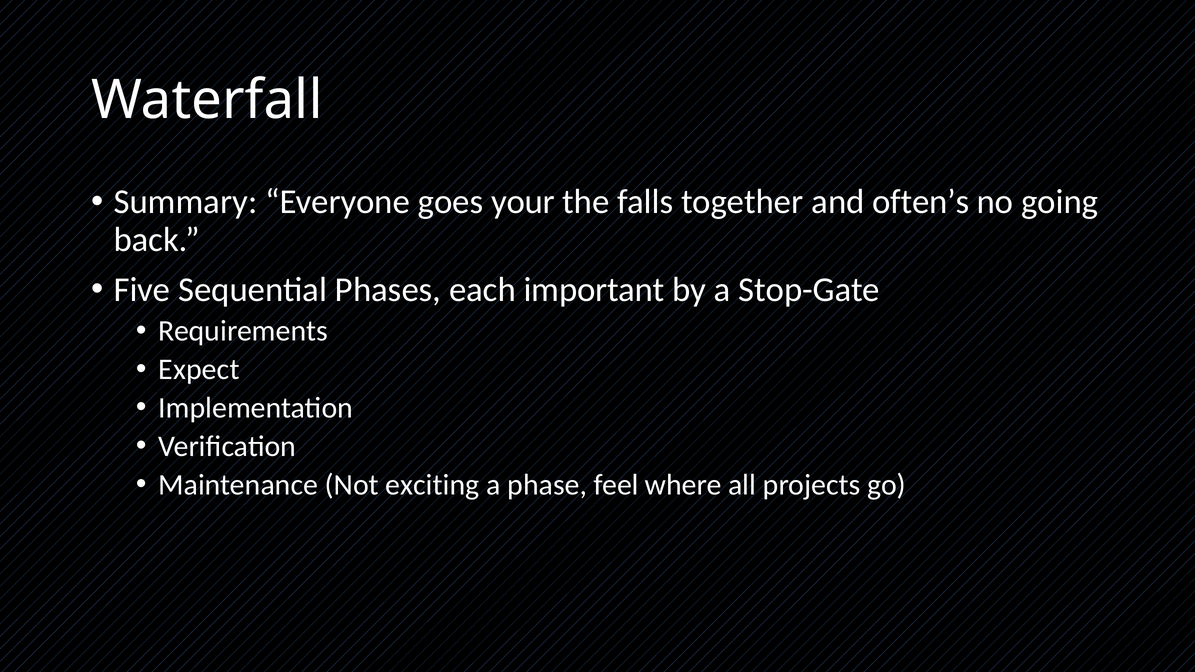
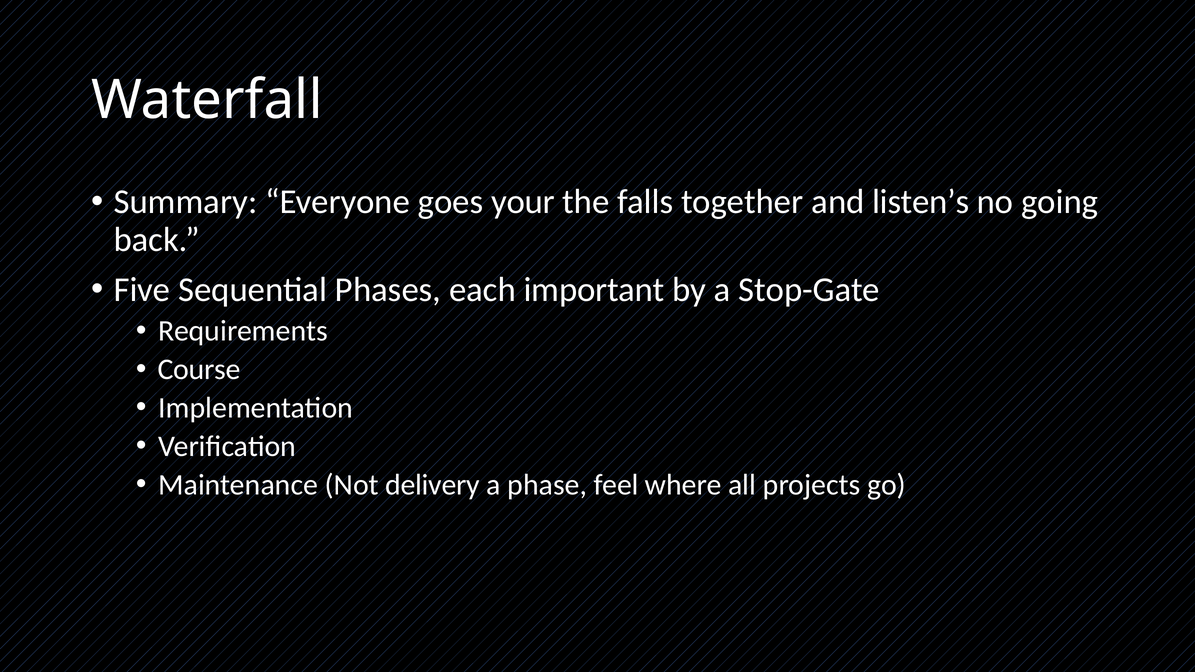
often’s: often’s -> listen’s (921, 202)
Expect: Expect -> Course (199, 369)
exciting: exciting -> delivery (433, 485)
